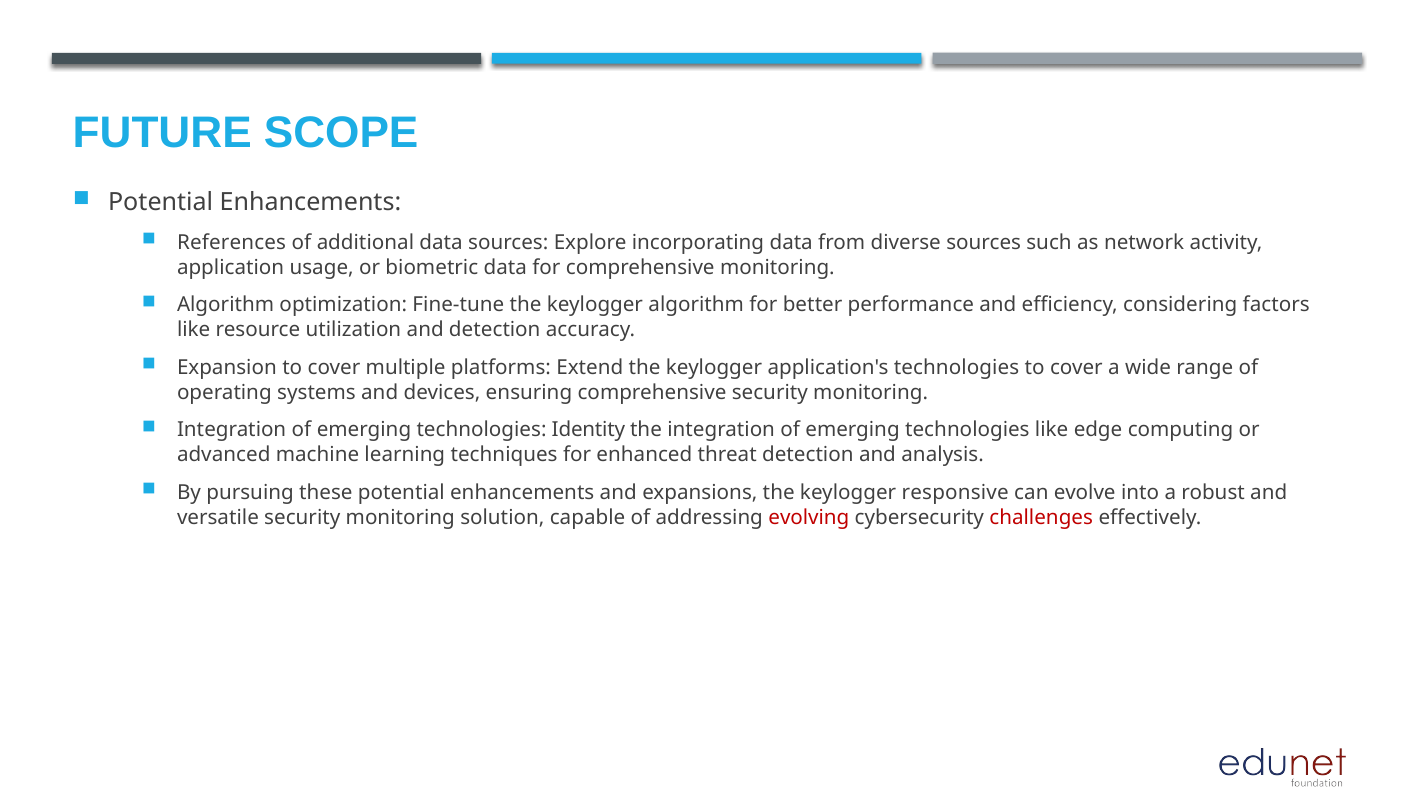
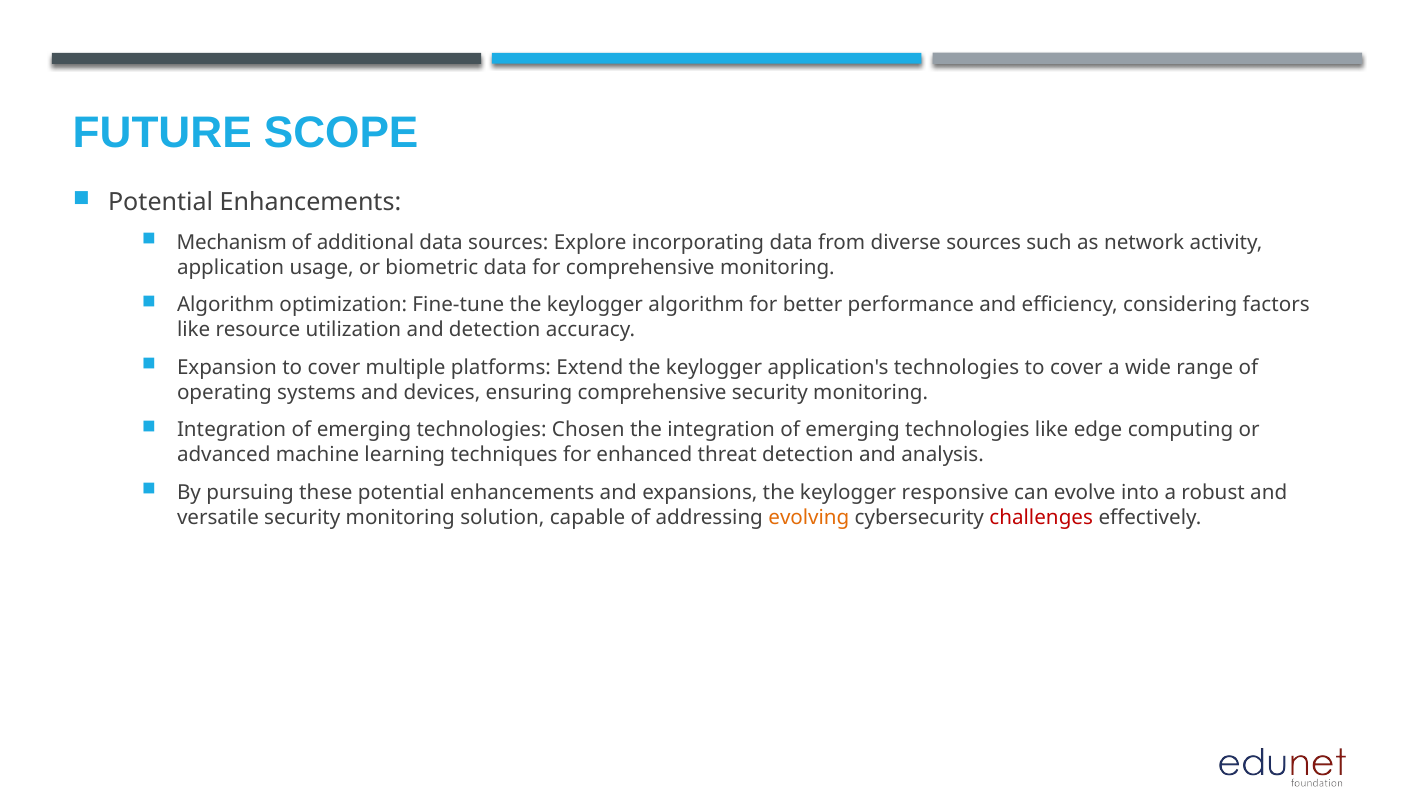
References: References -> Mechanism (232, 243)
Identity: Identity -> Chosen (588, 430)
evolving colour: red -> orange (809, 518)
